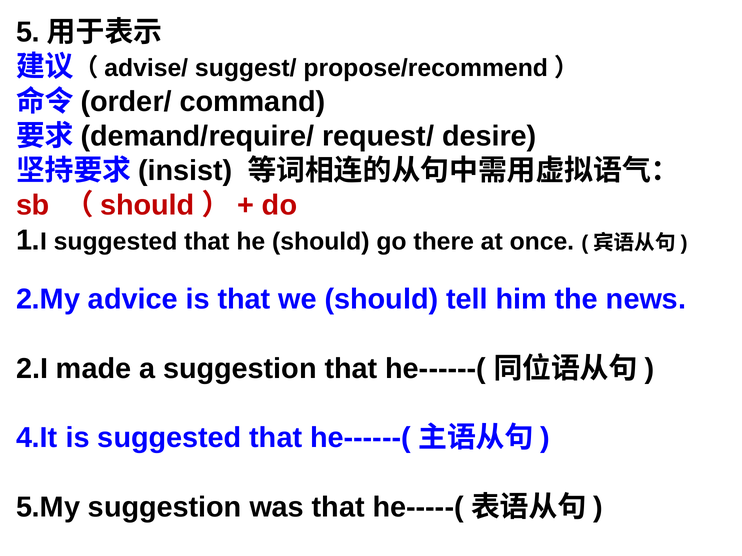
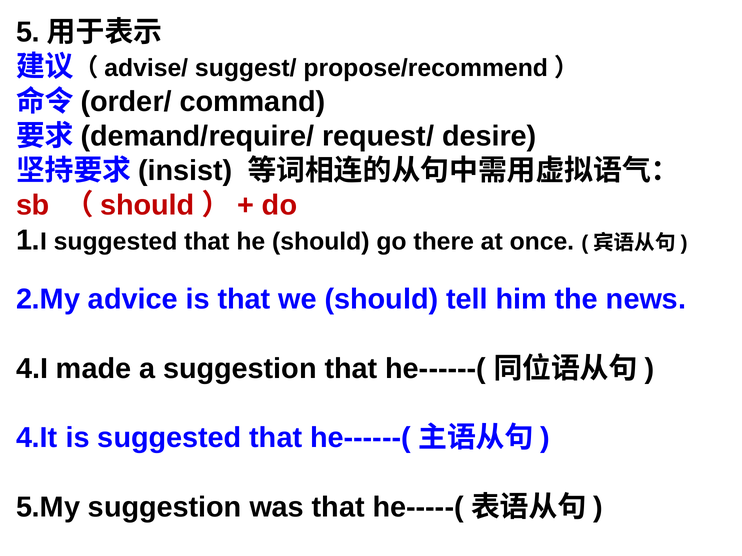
2.I: 2.I -> 4.I (32, 369)
